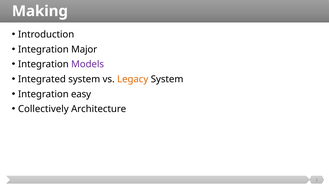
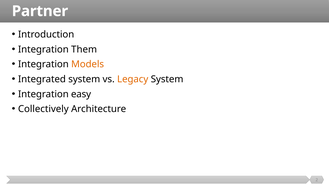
Making: Making -> Partner (40, 11)
Major: Major -> Them (84, 49)
Models colour: purple -> orange (88, 64)
